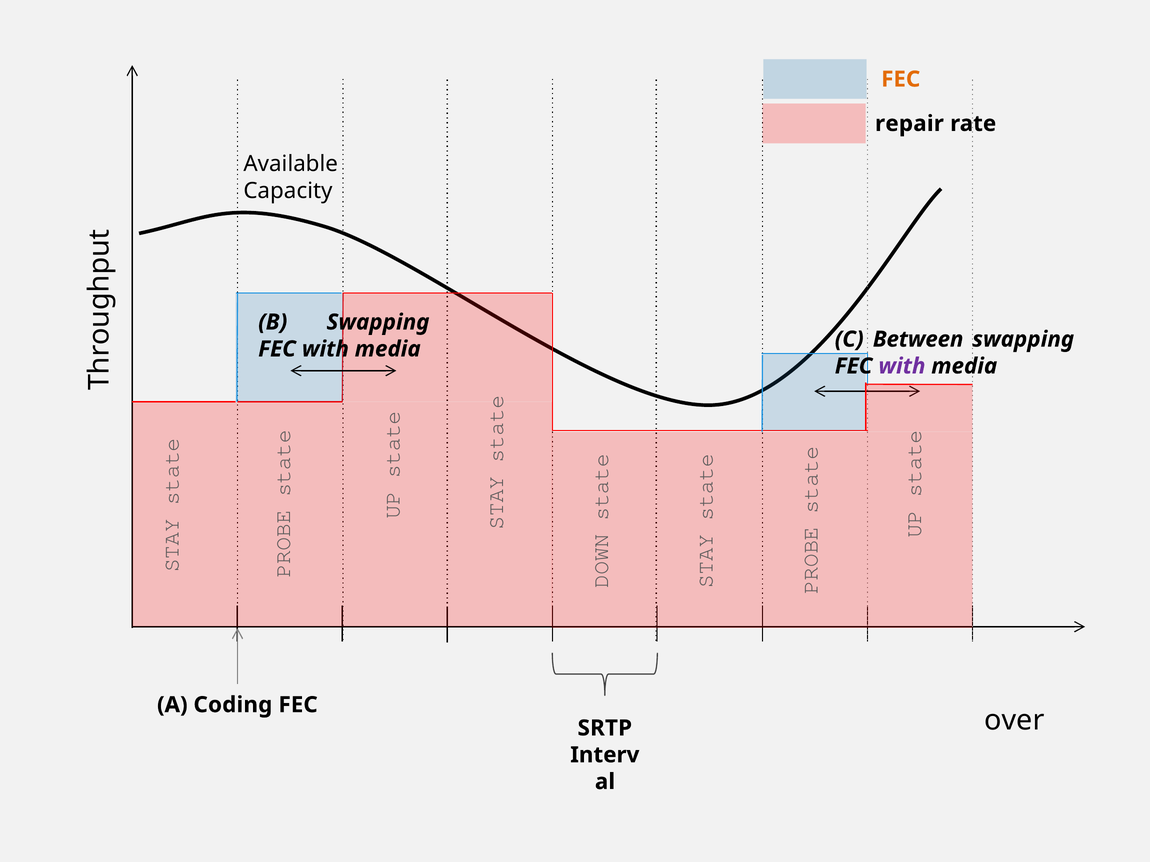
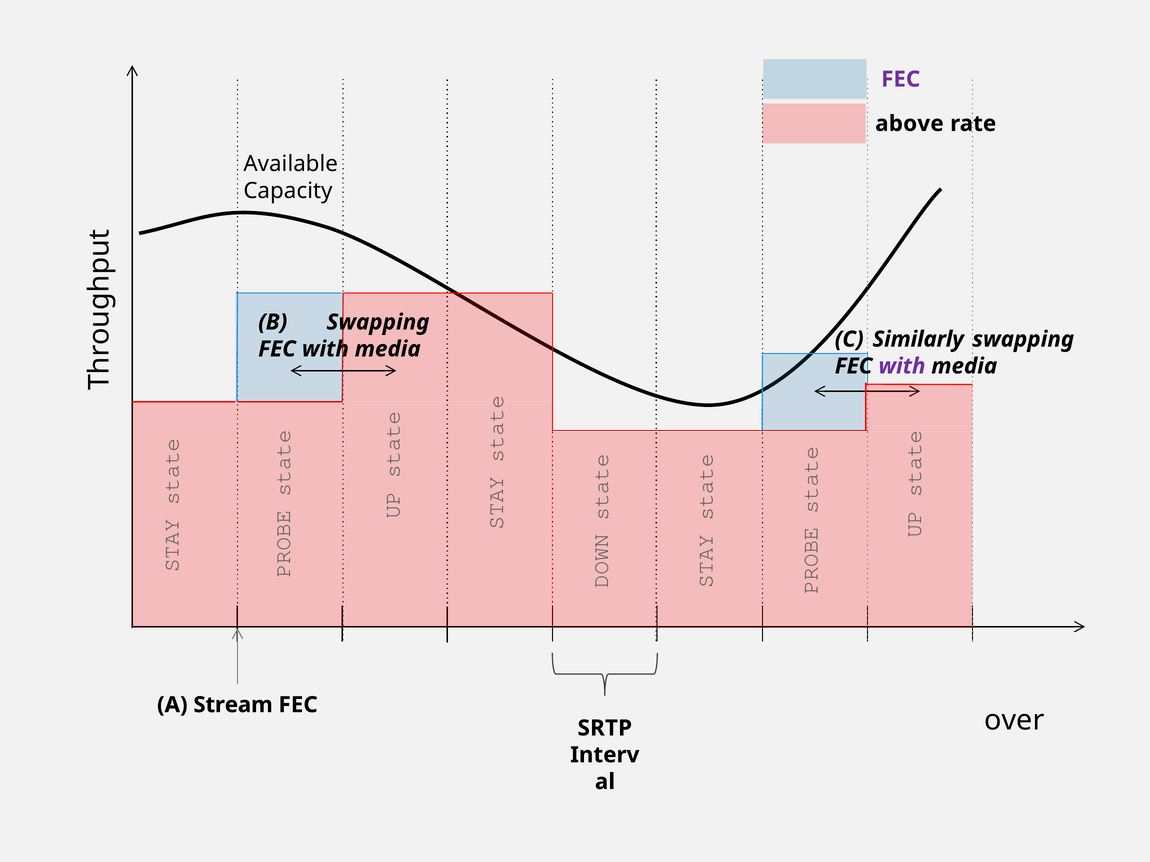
FEC colour: orange -> purple (901, 79)
repair: repair -> above (909, 124)
Between: Between -> Similarly (918, 339)
Coding: Coding -> Stream (233, 705)
